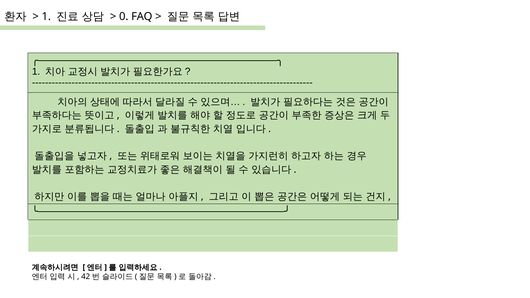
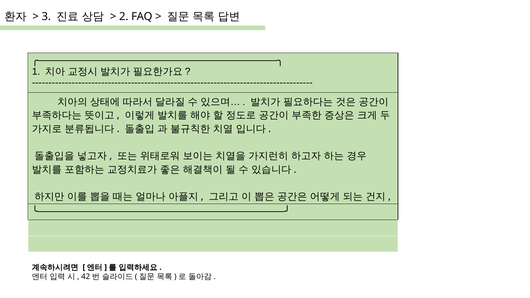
1: 1 -> 3 (46, 17)
0: 0 -> 2 (124, 17)
